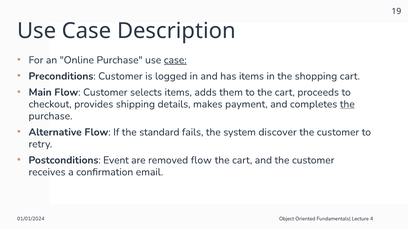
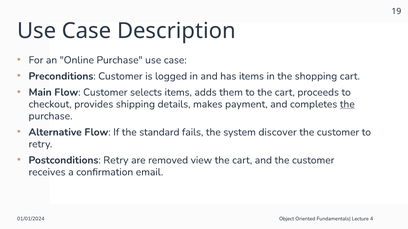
case underline: present -> none (175, 60)
Postconditions Event: Event -> Retry (116, 160)
removed flow: flow -> view (201, 160)
